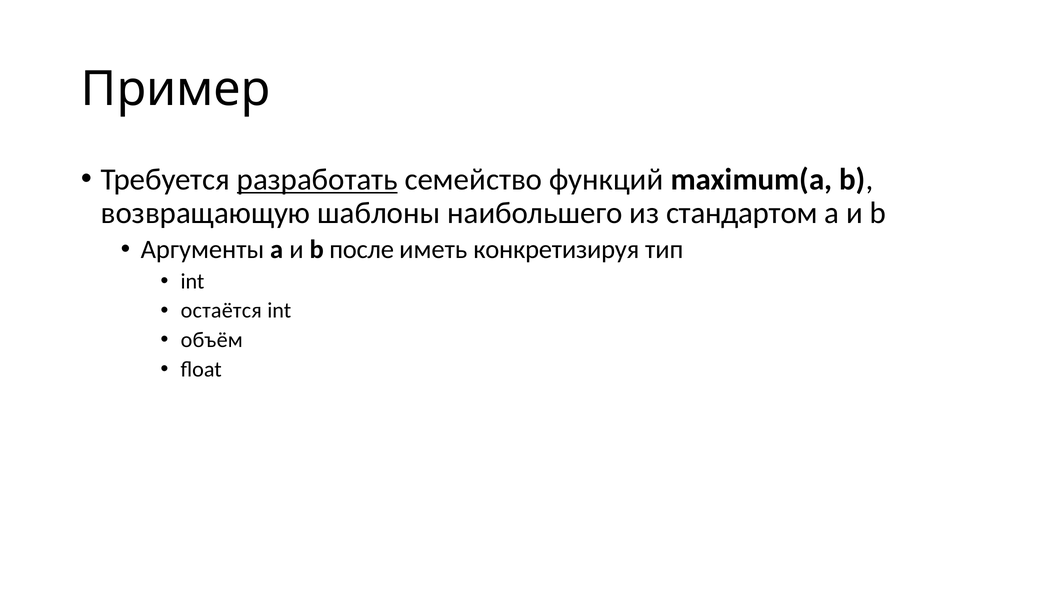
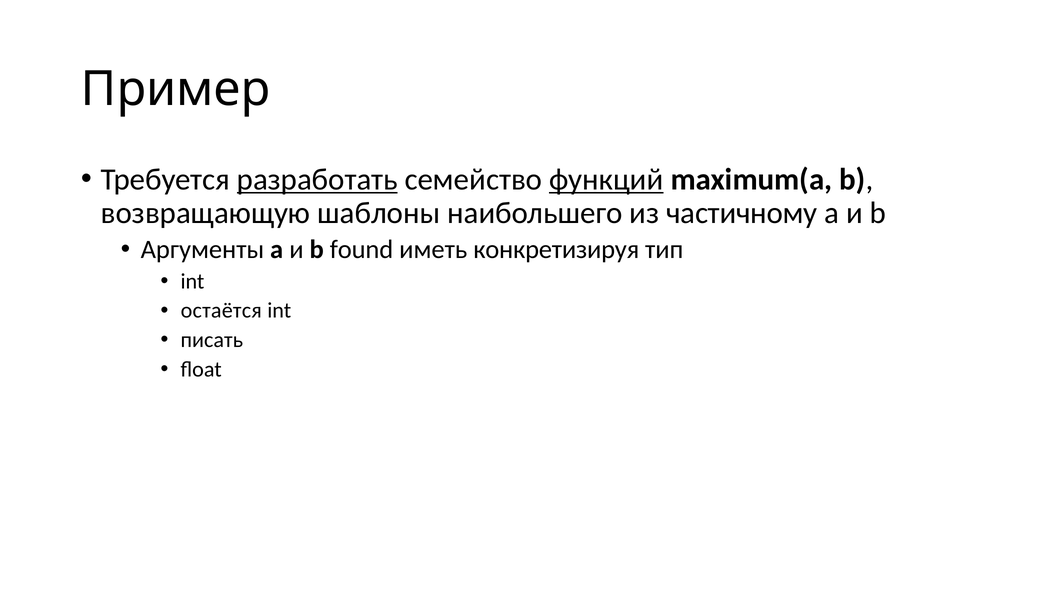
функций underline: none -> present (606, 180)
стандартом: стандартом -> частичному (742, 213)
после: после -> found (362, 250)
объём: объём -> писать (212, 340)
